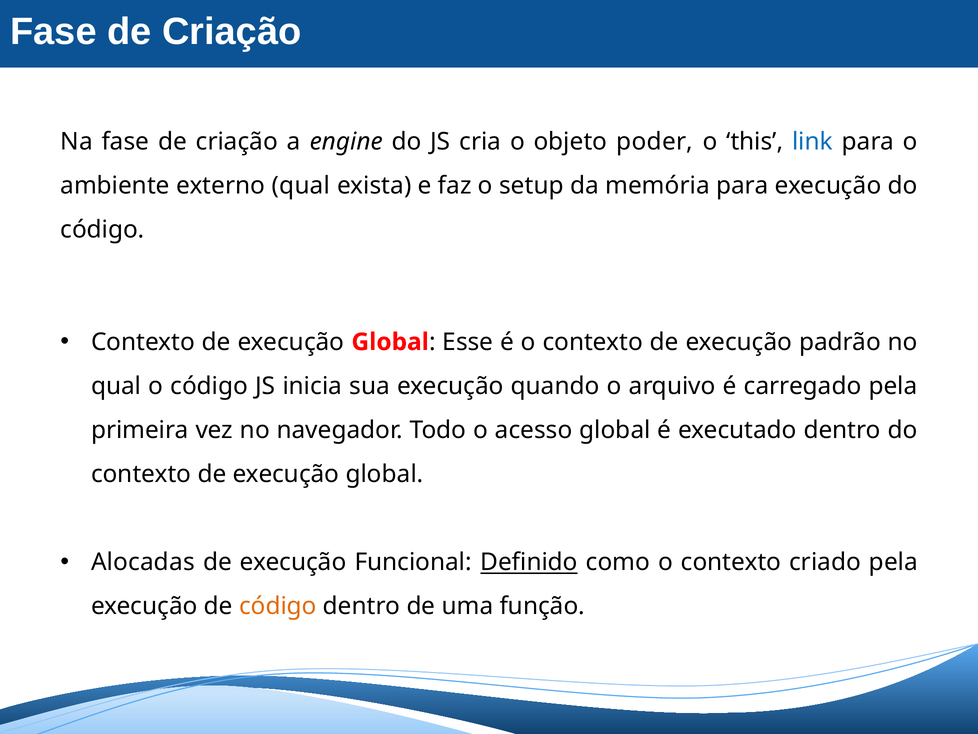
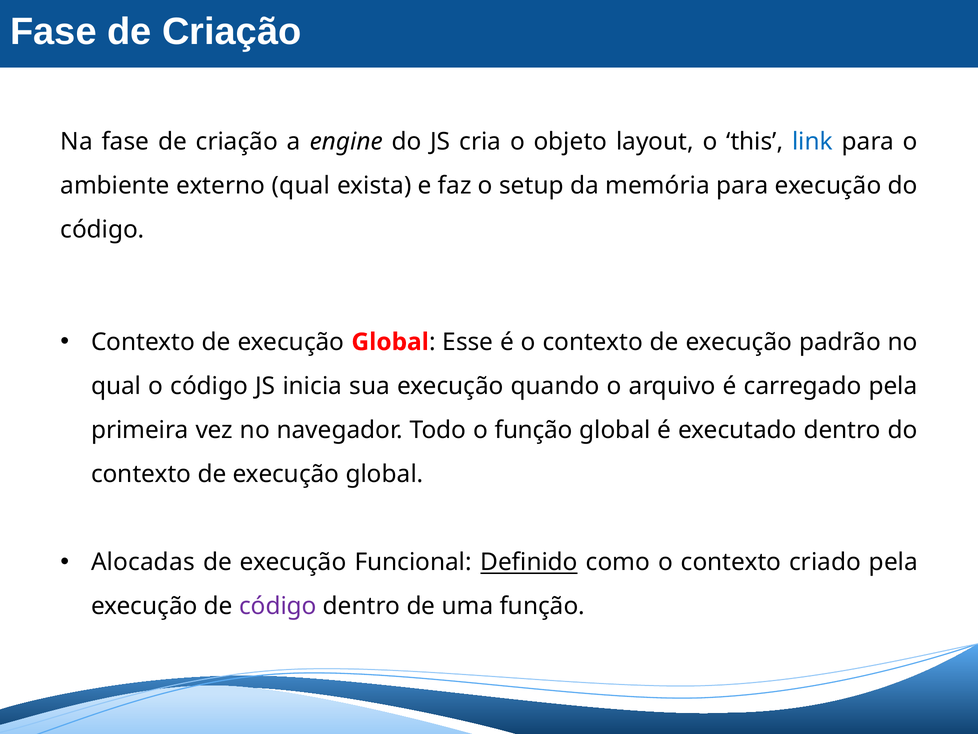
poder: poder -> layout (655, 142)
o acesso: acesso -> função (534, 430)
código colour: orange -> purple (278, 606)
